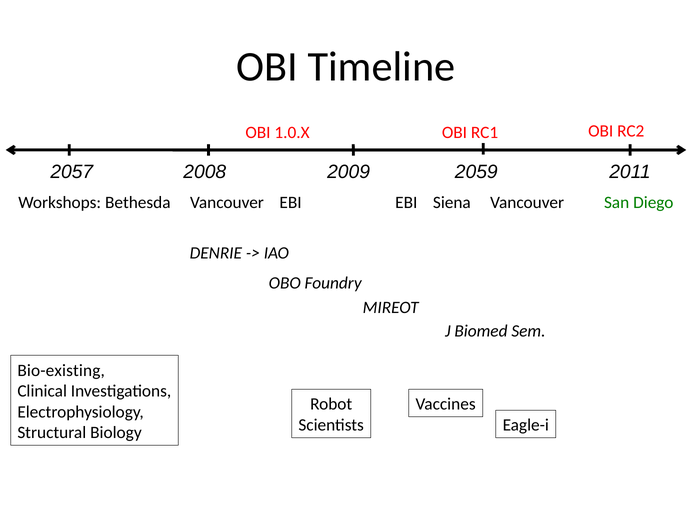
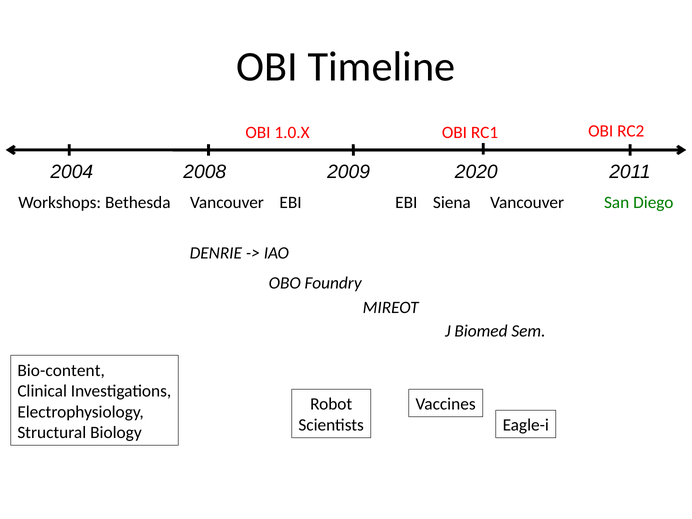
2057: 2057 -> 2004 (72, 172)
2059: 2059 -> 2020 (476, 172)
Bio-existing: Bio-existing -> Bio-content (61, 370)
